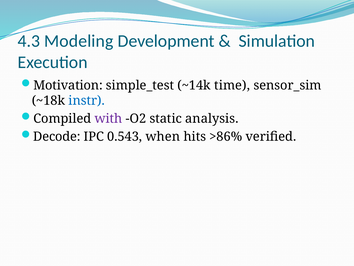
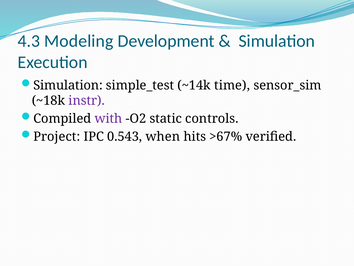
Motivation: Motivation -> Simulation (68, 85)
instr colour: blue -> purple (87, 101)
analysis: analysis -> controls (212, 118)
Decode: Decode -> Project (57, 136)
>86%: >86% -> >67% (226, 136)
